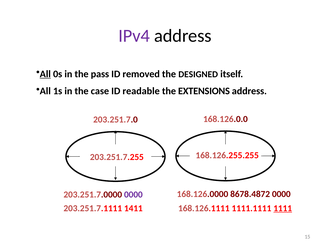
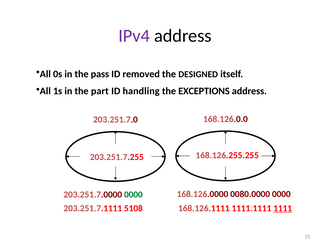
All underline: present -> none (45, 74)
case: case -> part (100, 91)
readable: readable -> handling (141, 91)
EXTENSIONS: EXTENSIONS -> EXCEPTIONS (204, 91)
8678.4872: 8678.4872 -> 0080.0000 (250, 194)
0000 colour: purple -> green (133, 194)
1411: 1411 -> 5108 (133, 208)
